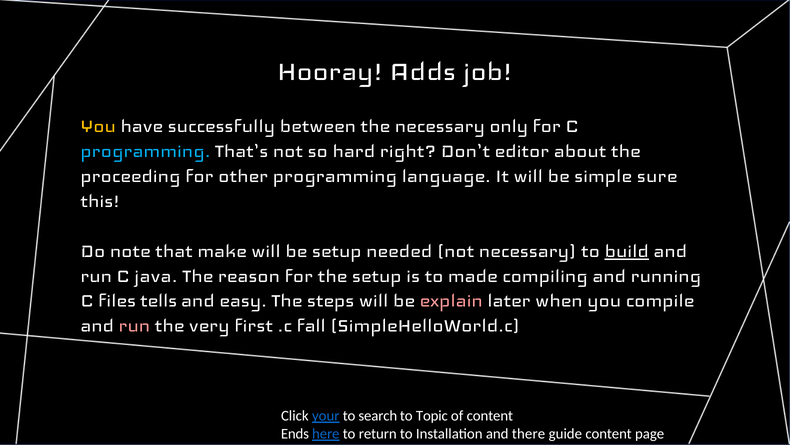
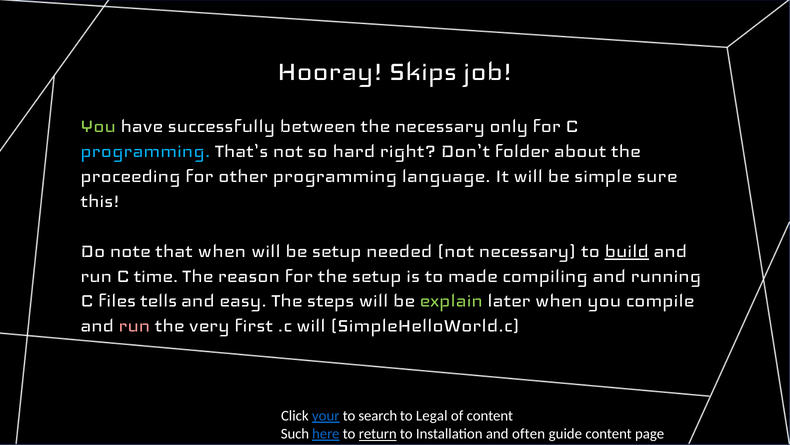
Adds: Adds -> Skips (423, 70)
You colour: yellow -> light green (98, 125)
editor: editor -> folder (522, 150)
that make: make -> when (222, 249)
java: java -> time (156, 274)
explain colour: pink -> light green (451, 299)
.c fall: fall -> will (311, 324)
Topic: Topic -> Legal (432, 415)
Ends: Ends -> Such (295, 433)
return underline: none -> present (378, 433)
there: there -> often (529, 433)
